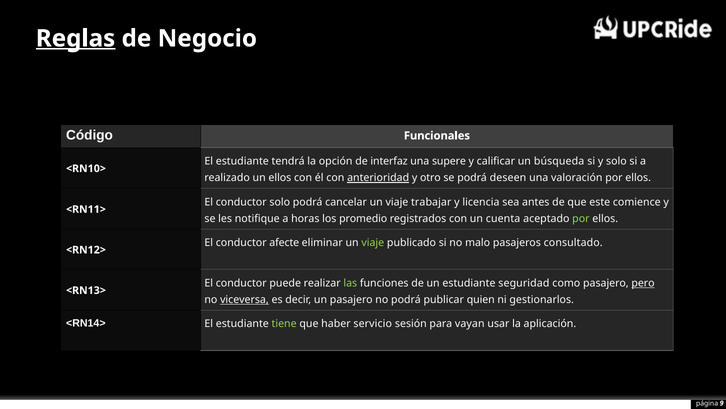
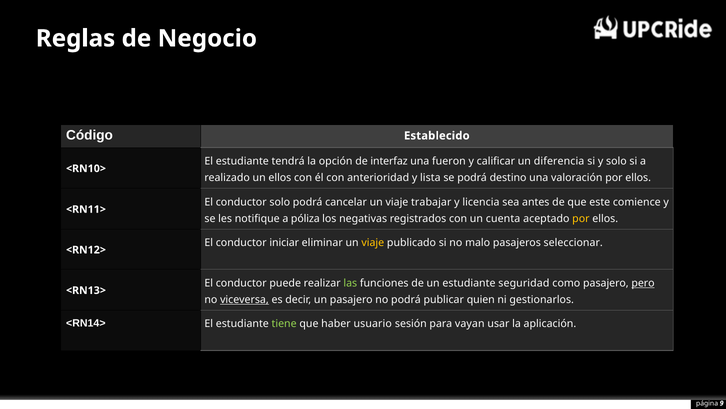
Reglas underline: present -> none (76, 38)
Funcionales: Funcionales -> Establecido (437, 136)
supere: supere -> fueron (449, 161)
búsqueda: búsqueda -> diferencia (559, 161)
anterioridad underline: present -> none (378, 178)
otro: otro -> lista (430, 178)
deseen: deseen -> destino (508, 178)
horas: horas -> póliza (305, 218)
promedio: promedio -> negativas (363, 218)
por colour: light green -> yellow (581, 218)
afecte: afecte -> iniciar (284, 243)
viaje colour: light green -> yellow (373, 243)
consultado: consultado -> seleccionar (573, 243)
servicio: servicio -> usuario (373, 323)
